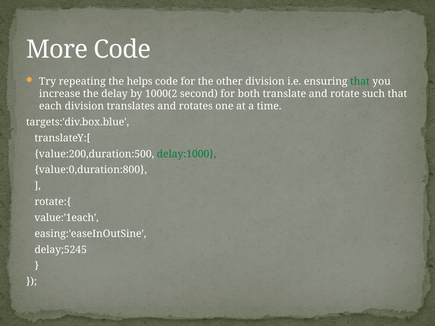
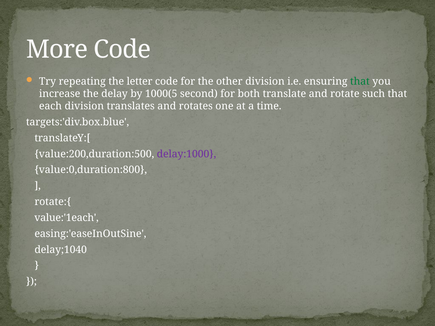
helps: helps -> letter (140, 82)
1000(2: 1000(2 -> 1000(5 (161, 94)
delay:1000 colour: green -> purple (187, 154)
delay;5245: delay;5245 -> delay;1040 (61, 250)
